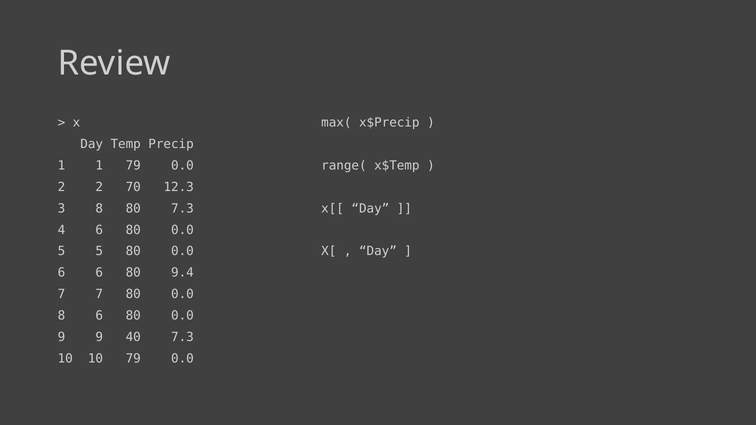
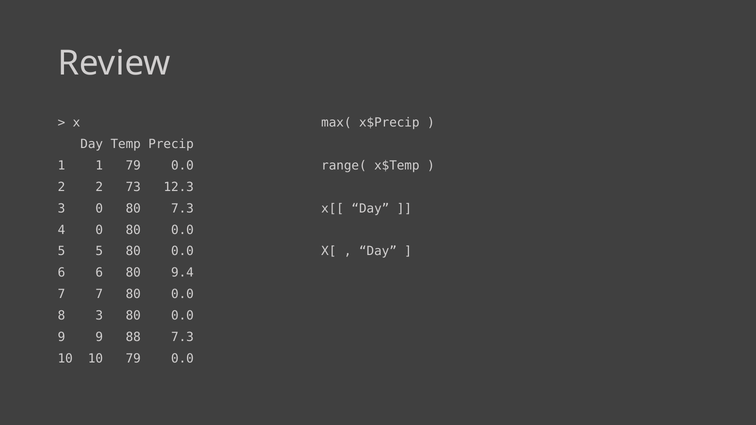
70: 70 -> 73 (133, 187)
3 8: 8 -> 0 (99, 209)
4 6: 6 -> 0 (99, 230)
8 6: 6 -> 3 (99, 316)
40: 40 -> 88 (133, 337)
